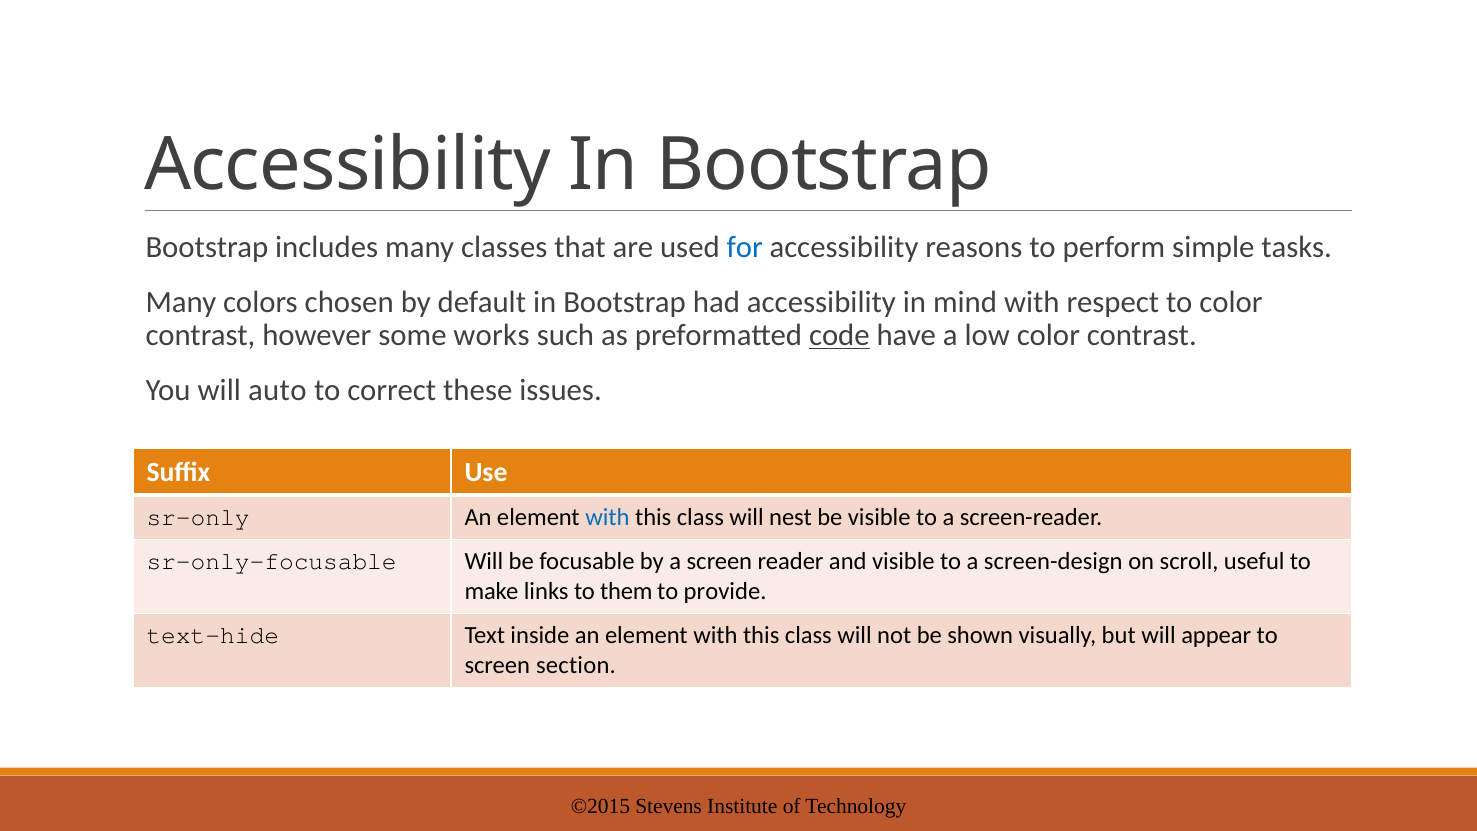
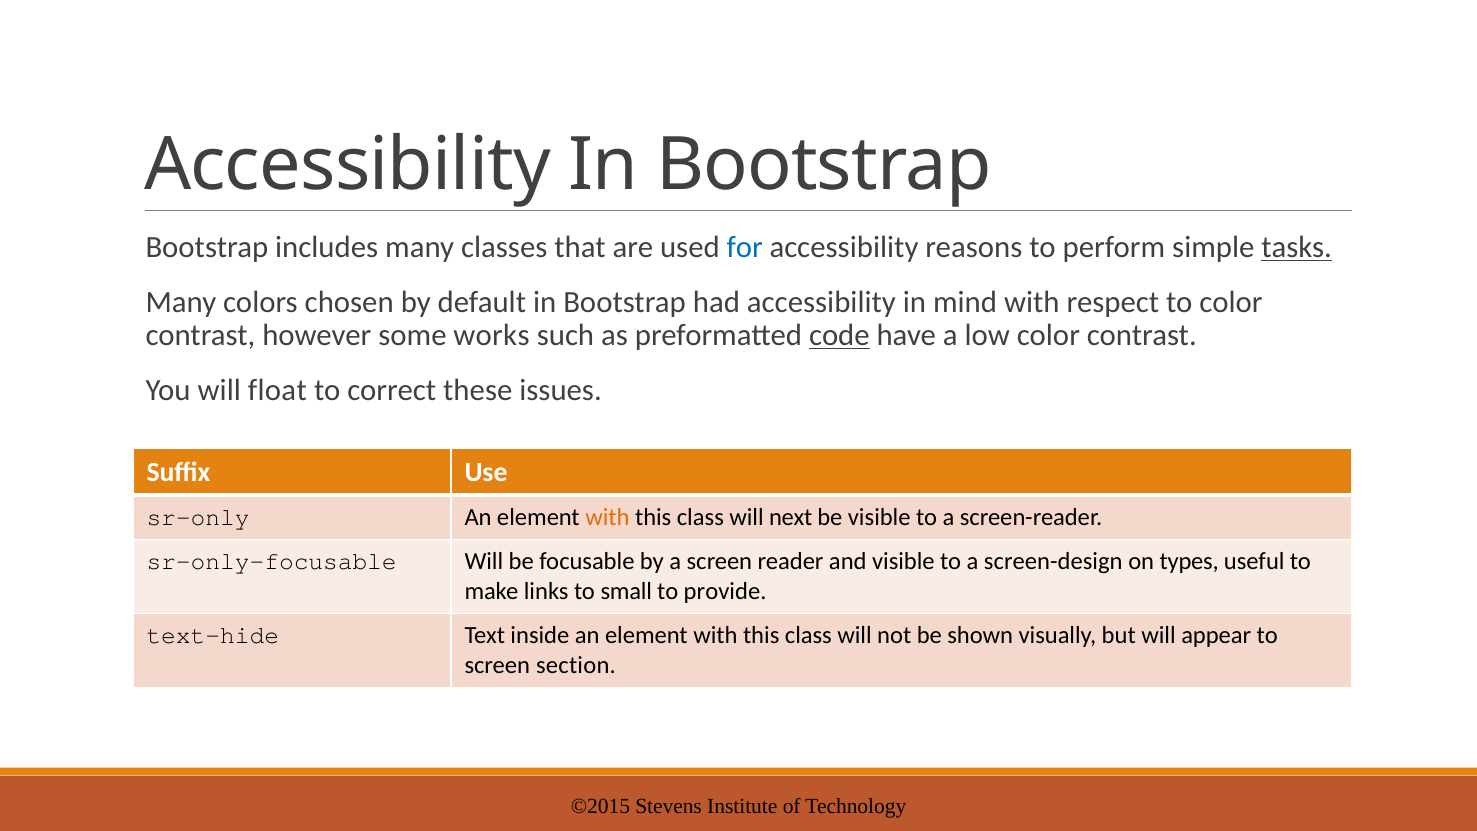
tasks underline: none -> present (1297, 247)
auto: auto -> float (277, 390)
with colour: blue -> orange (607, 518)
nest: nest -> next (791, 518)
scroll: scroll -> types (1189, 561)
them: them -> small (626, 591)
